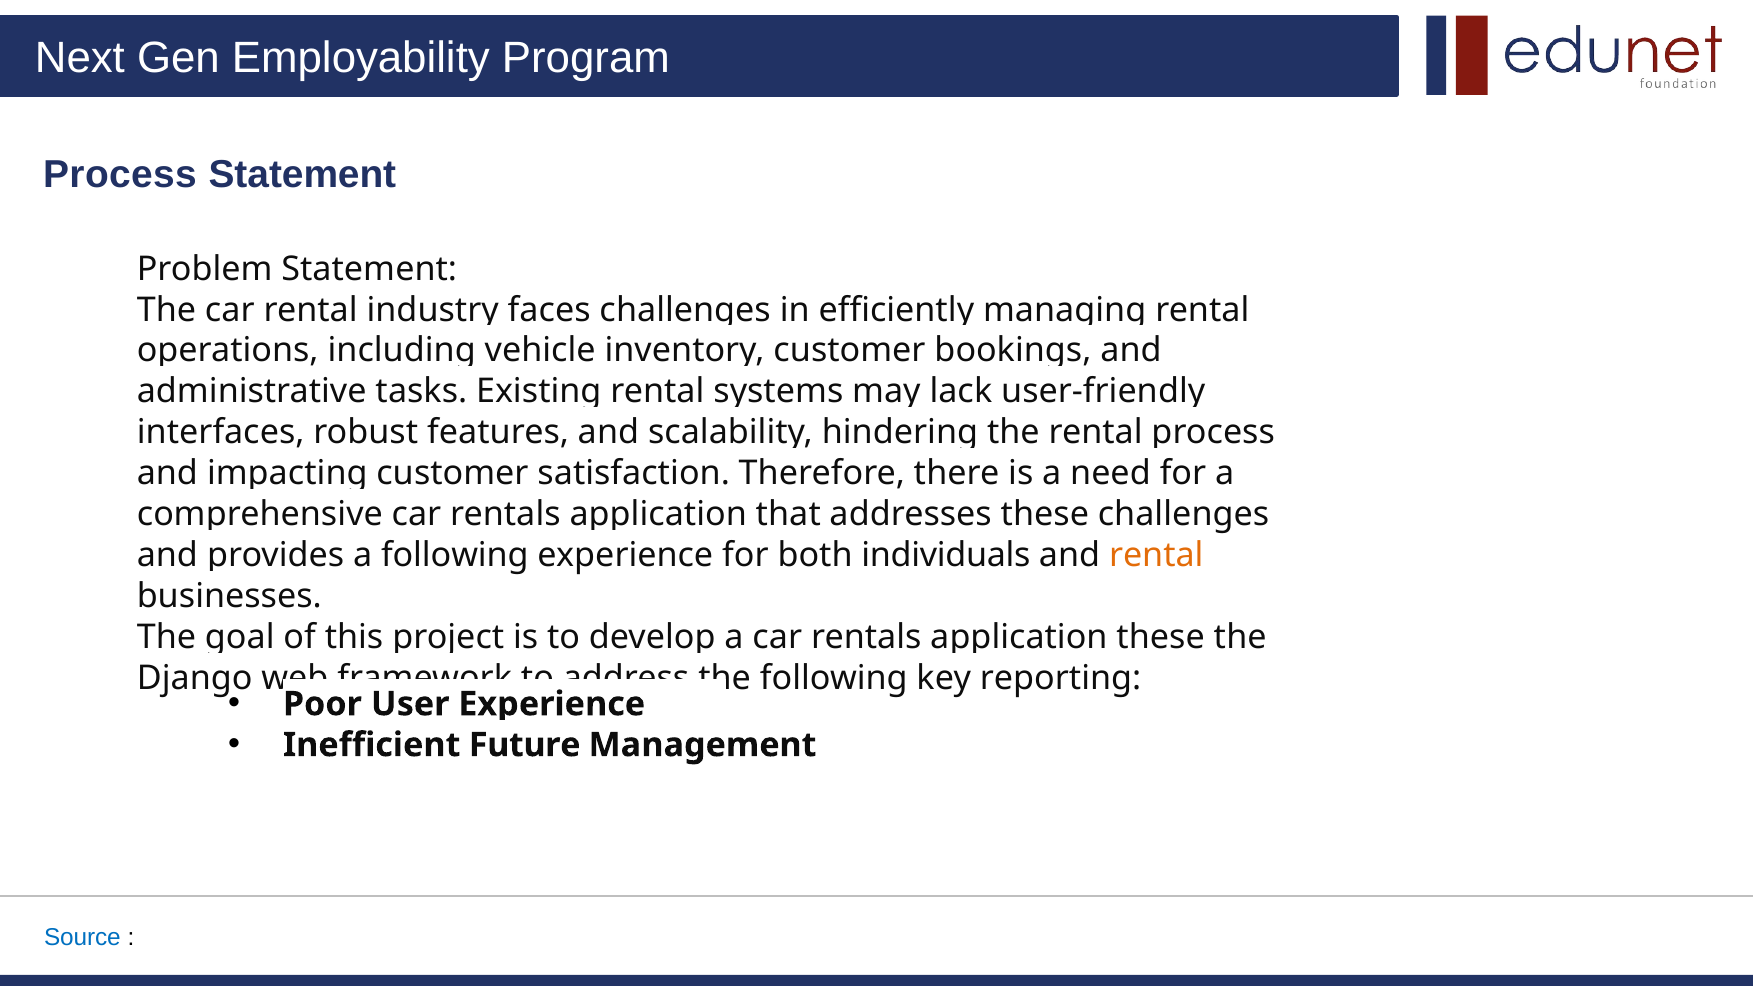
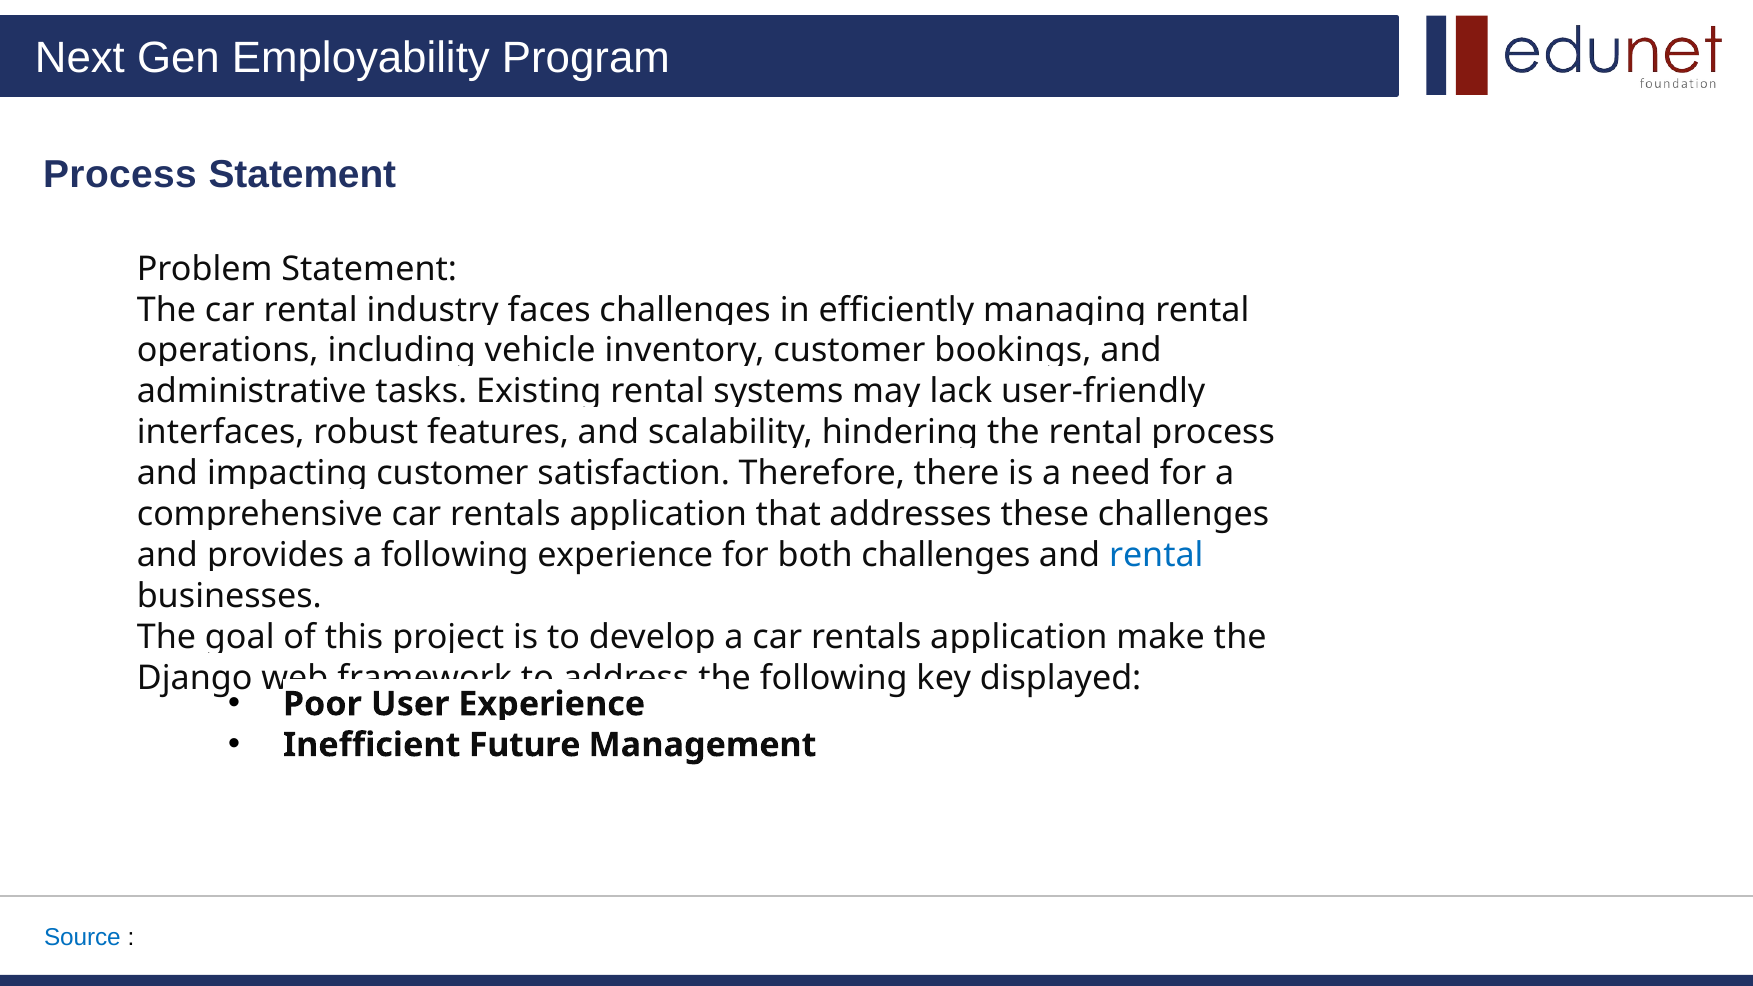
both individuals: individuals -> challenges (946, 555)
rental colour: orange -> blue (1156, 555)
these: these -> make (1161, 637)
reporting: reporting -> displayed (1061, 678)
